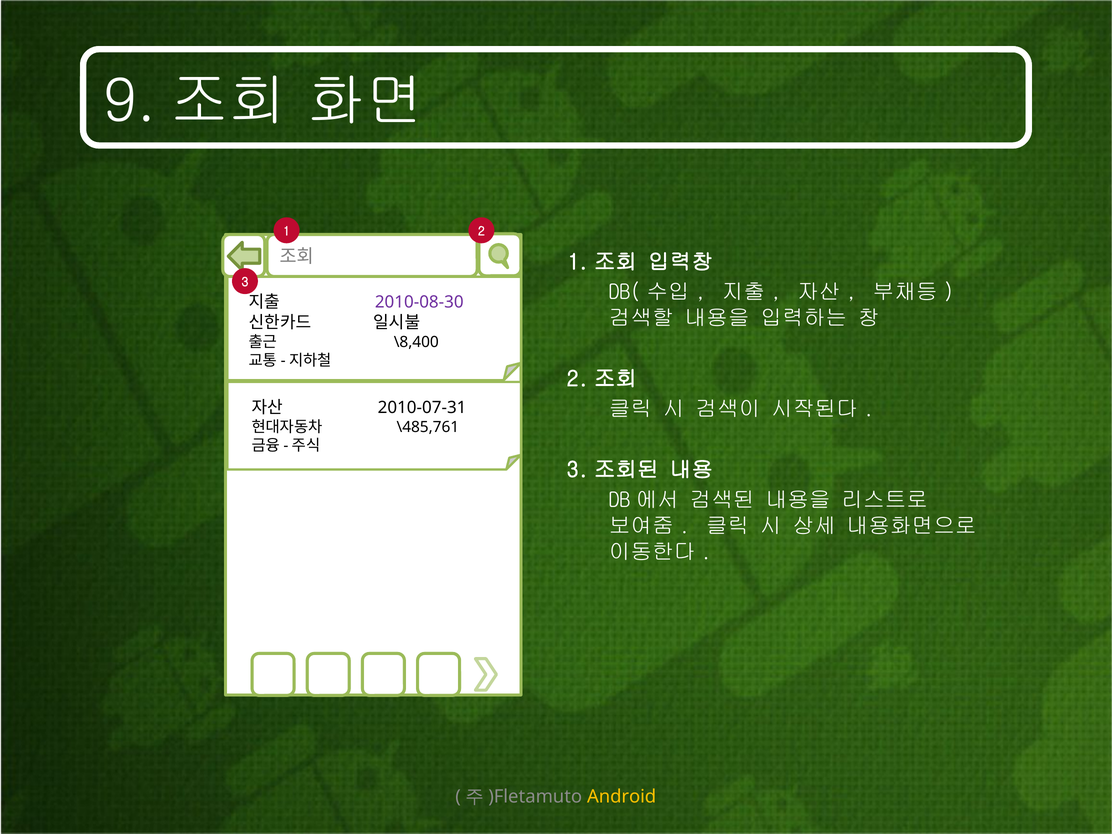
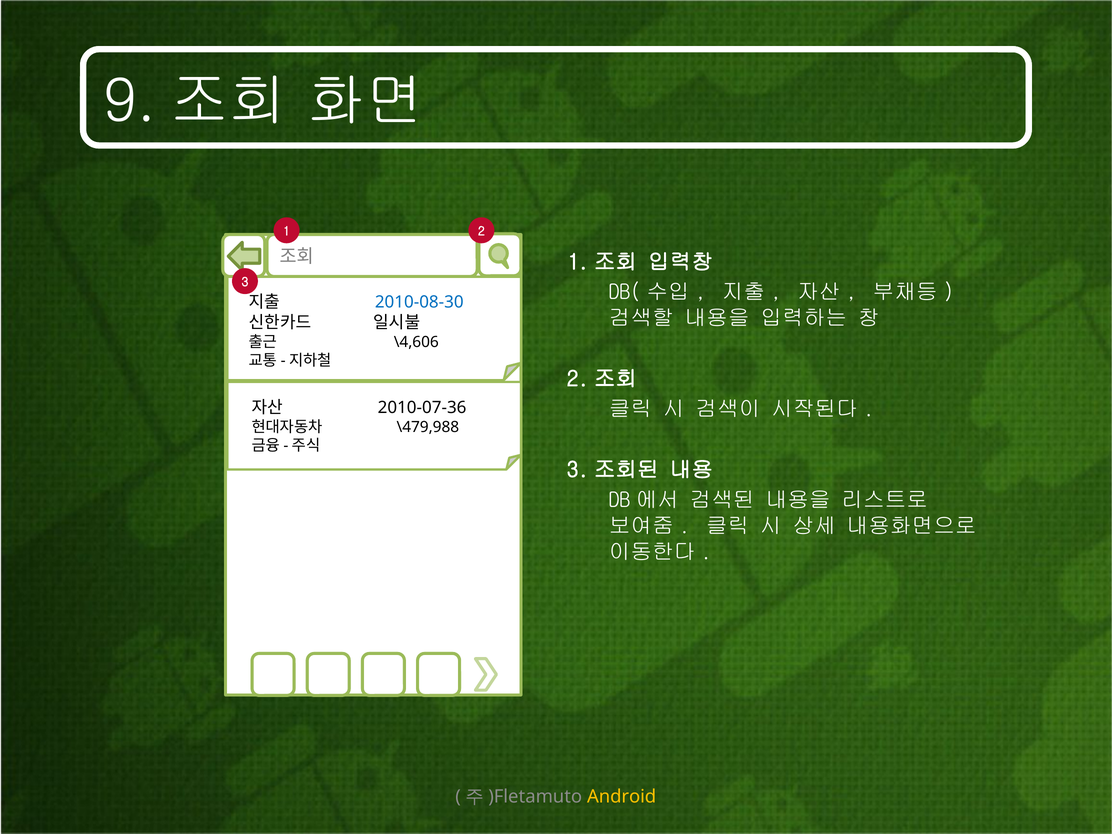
2010-08-30 colour: purple -> blue (419, 302)
\8,400: \8,400 -> \4,606 (416, 342)
2010-07-31: 2010-07-31 -> 2010-07-36 (422, 408)
\485,761: \485,761 -> \479,988 (428, 427)
